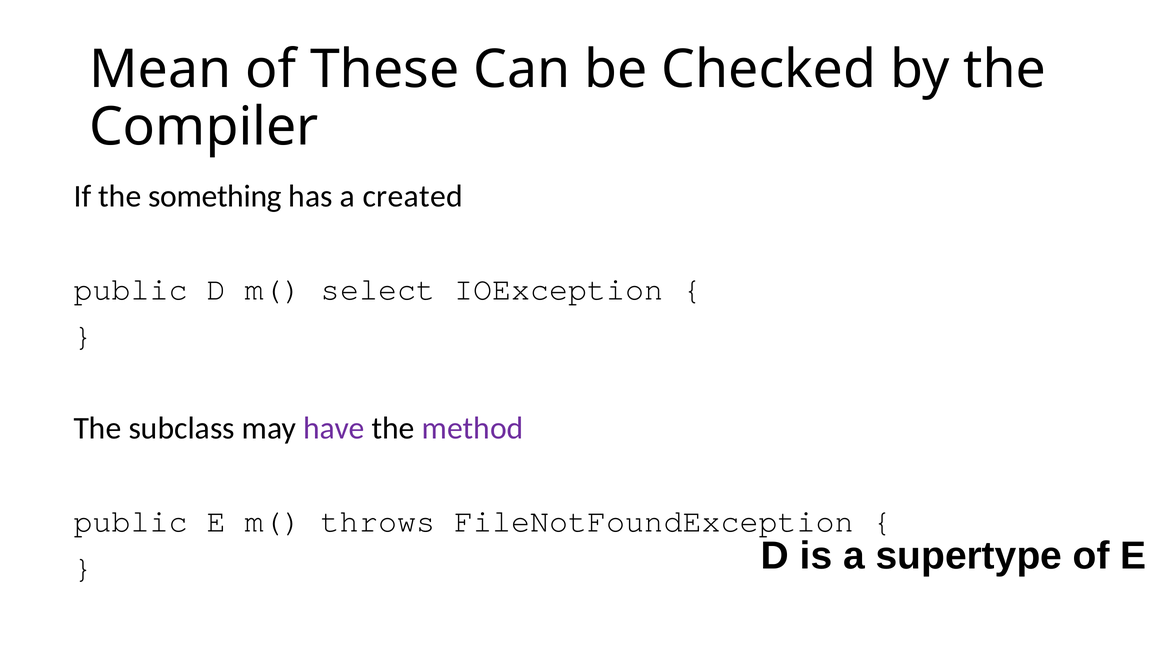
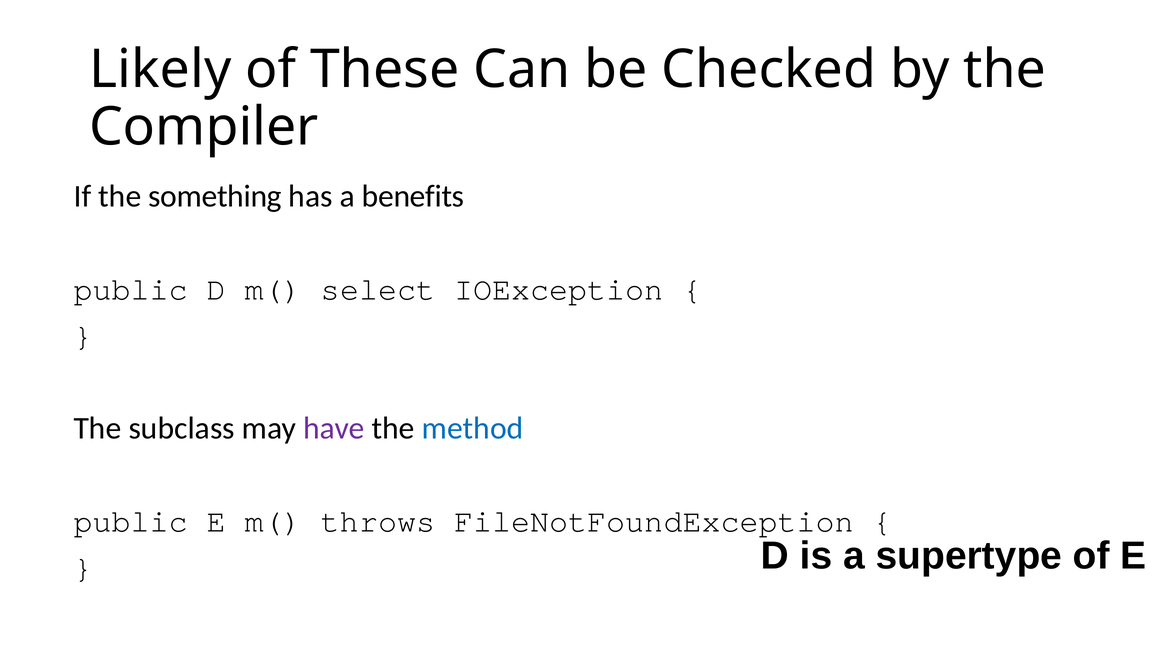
Mean: Mean -> Likely (160, 69)
created: created -> benefits (413, 196)
method colour: purple -> blue (473, 428)
